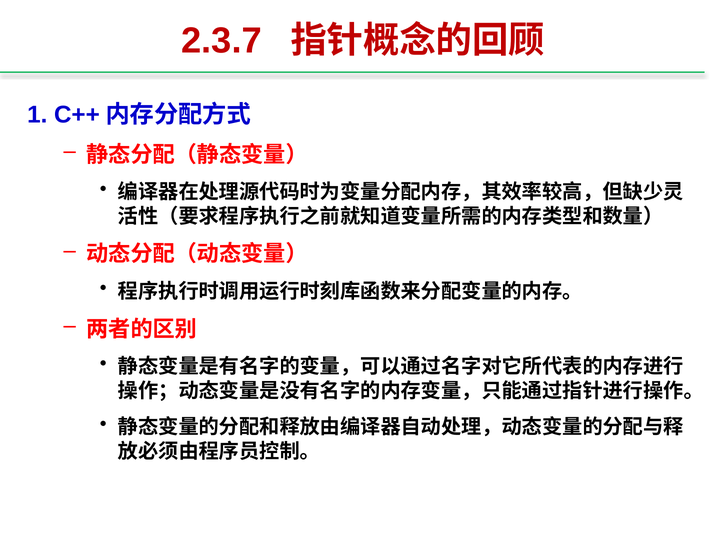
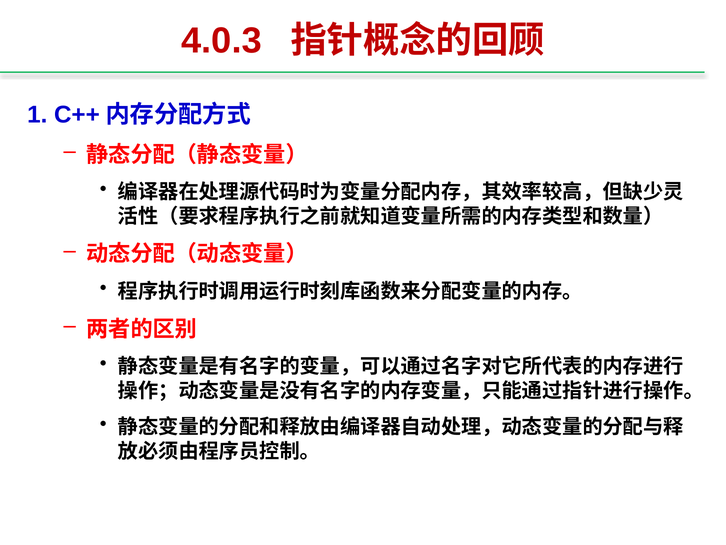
2.3.7: 2.3.7 -> 4.0.3 (222, 41)
